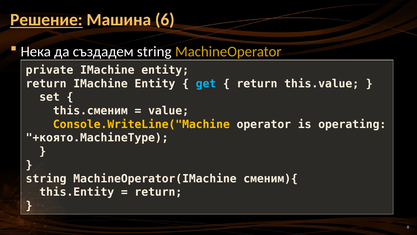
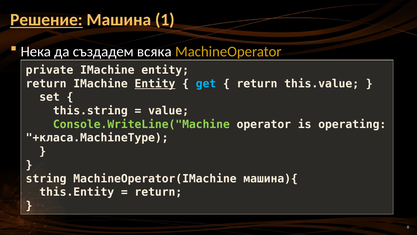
Машина 6: 6 -> 1 (165, 20)
създадем string: string -> всяка (154, 51)
Entity underline: none -> present (155, 84)
this.сменим: this.сменим -> this.string (90, 111)
Console.WriteLine("Machine colour: yellow -> light green (141, 124)
+която.MachineType: +която.MachineType -> +класа.MachineType (97, 138)
сменим){: сменим){ -> машина){ (271, 178)
